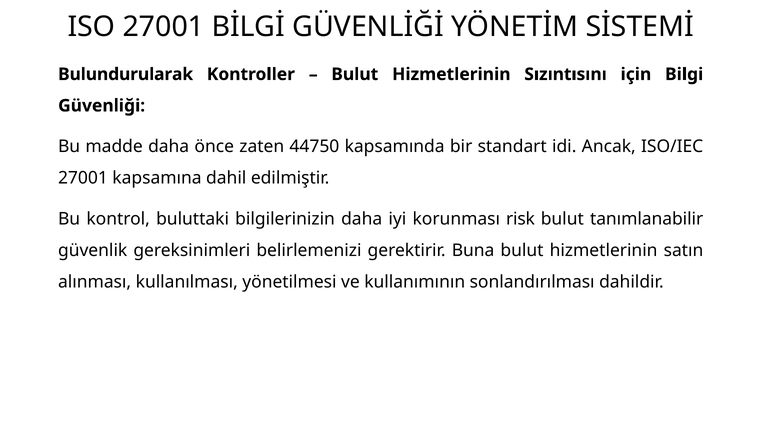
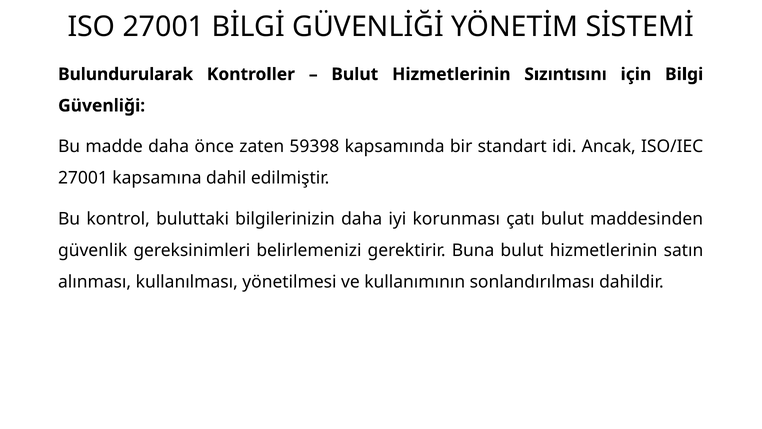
44750: 44750 -> 59398 (314, 147)
risk: risk -> çatı (520, 219)
tanımlanabilir: tanımlanabilir -> maddesinden (647, 219)
